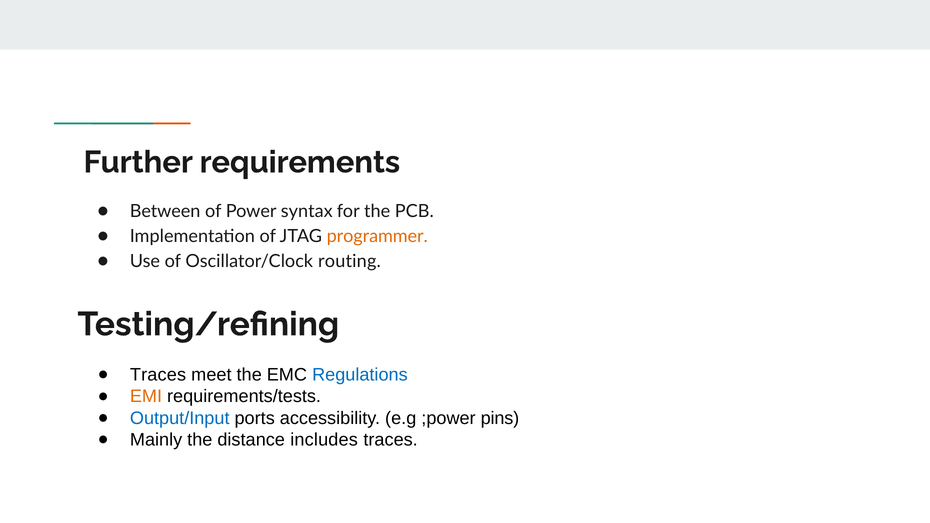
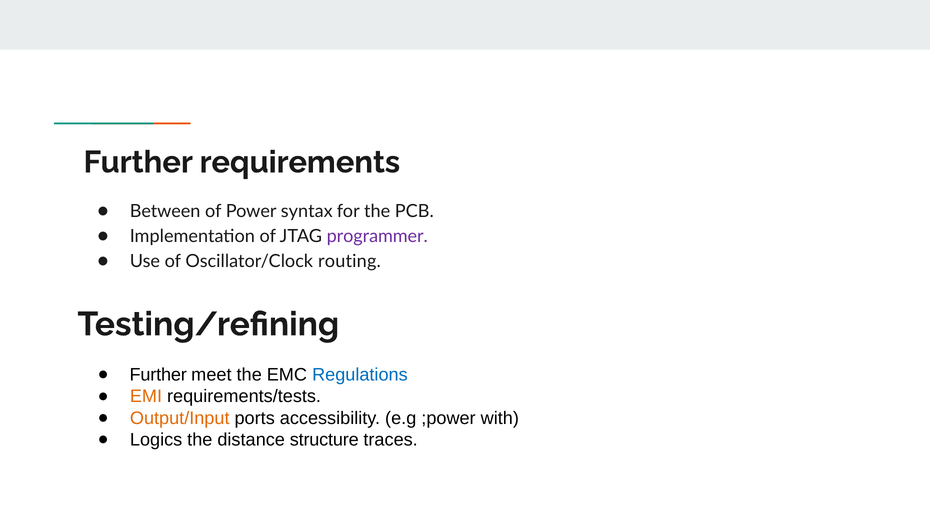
programmer colour: orange -> purple (377, 236)
Traces: Traces -> Further (158, 375)
Output/Input colour: blue -> orange (180, 418)
pins: pins -> with (500, 418)
Mainly: Mainly -> Logics (156, 440)
includes: includes -> structure (324, 440)
